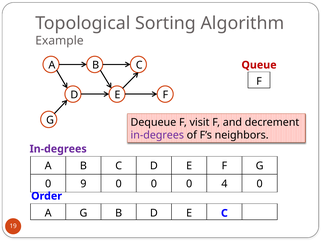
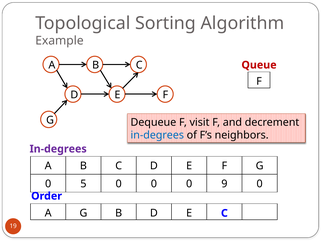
in-degrees colour: purple -> blue (157, 135)
9: 9 -> 5 (83, 184)
4: 4 -> 9 (224, 184)
